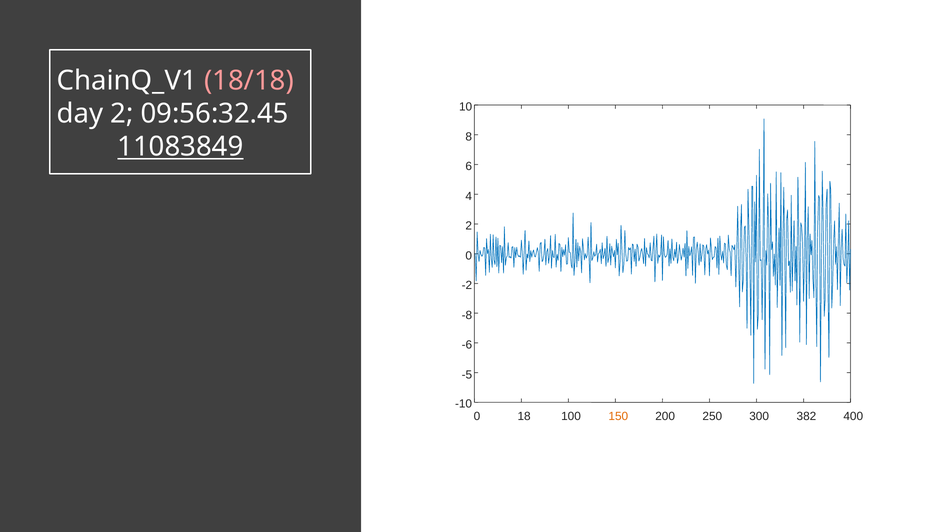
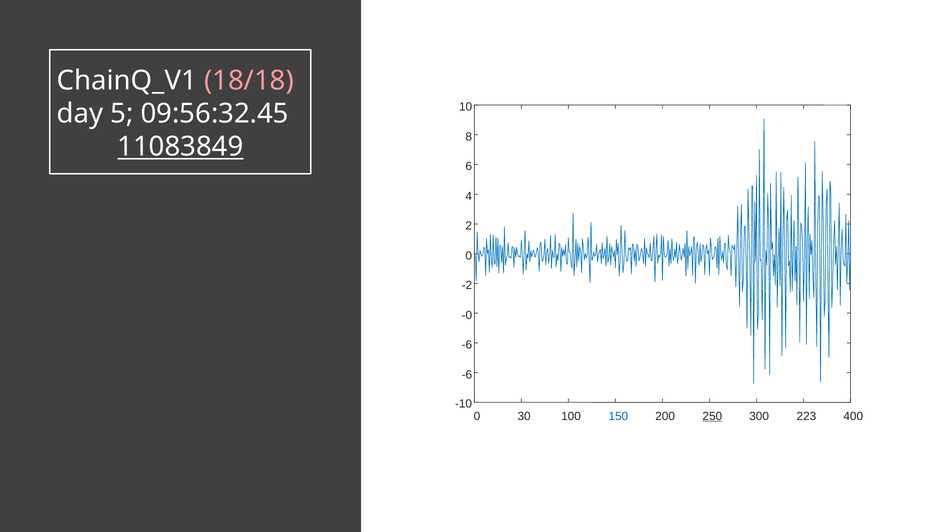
day 2: 2 -> 5 (122, 114)
-8: -8 -> -0 (467, 315)
-5: -5 -> -6 (467, 375)
18: 18 -> 30 (524, 416)
150 colour: orange -> blue (618, 416)
250 underline: none -> present (712, 416)
382: 382 -> 223 (806, 416)
